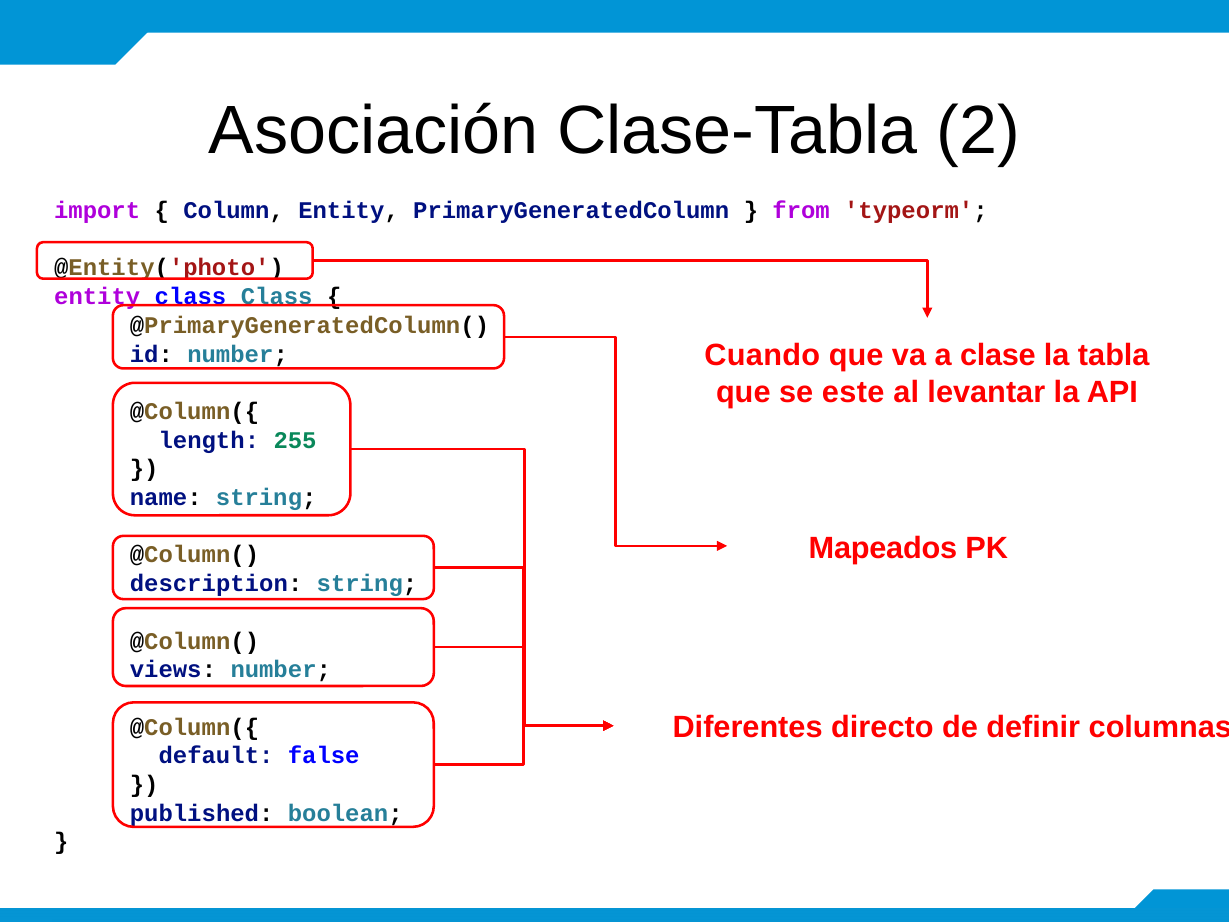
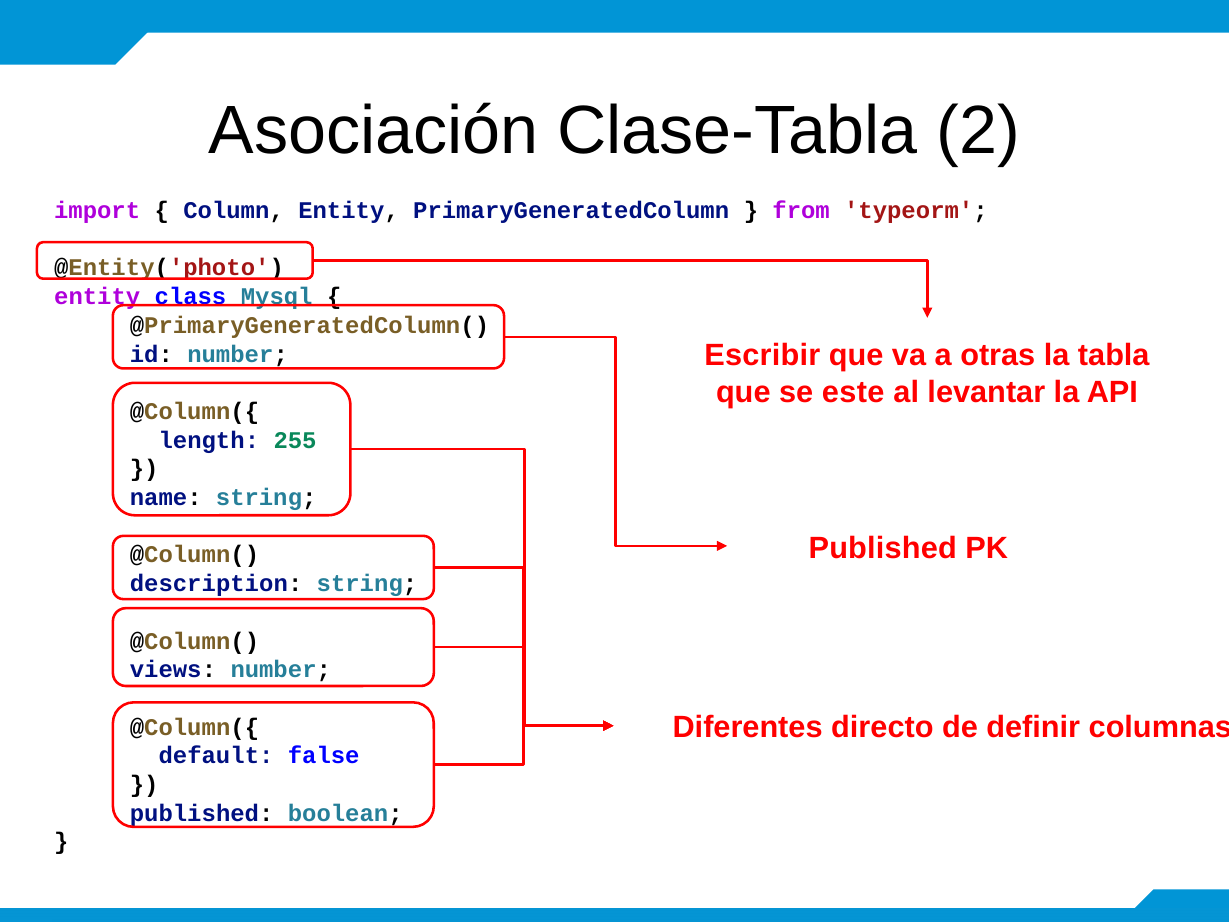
class Class: Class -> Mysql (277, 297)
Cuando: Cuando -> Escribir (762, 356)
clase: clase -> otras (998, 356)
Mapeados: Mapeados -> Published (883, 548)
